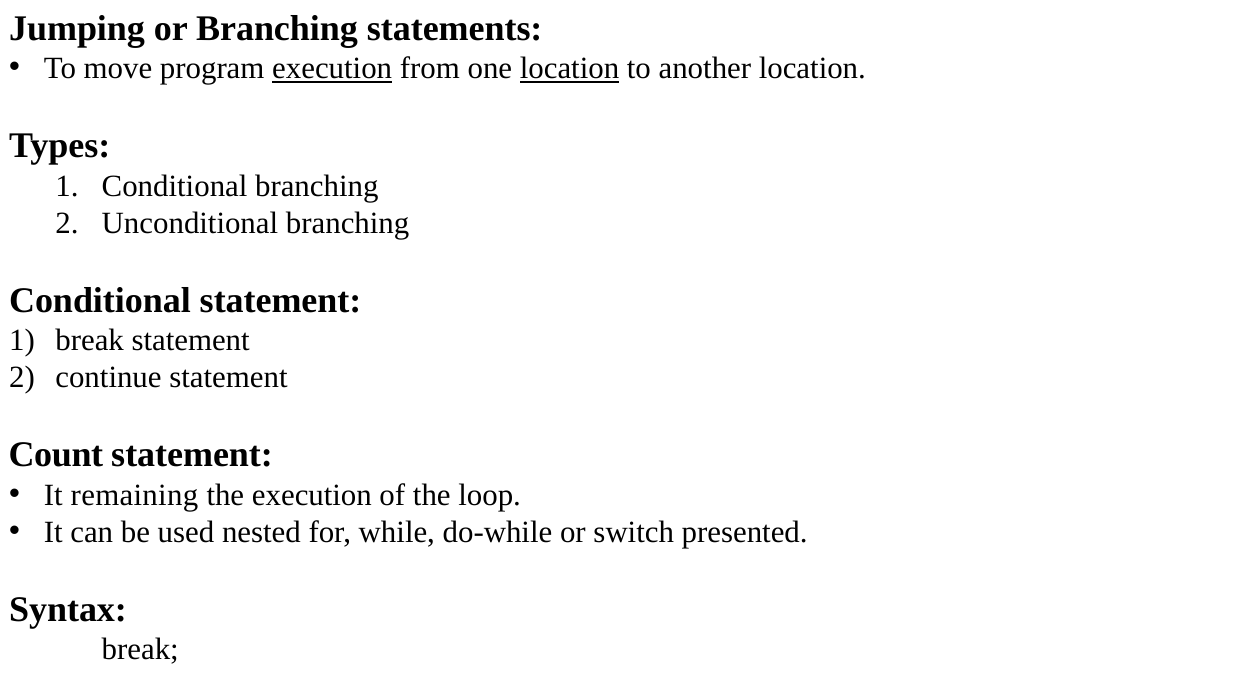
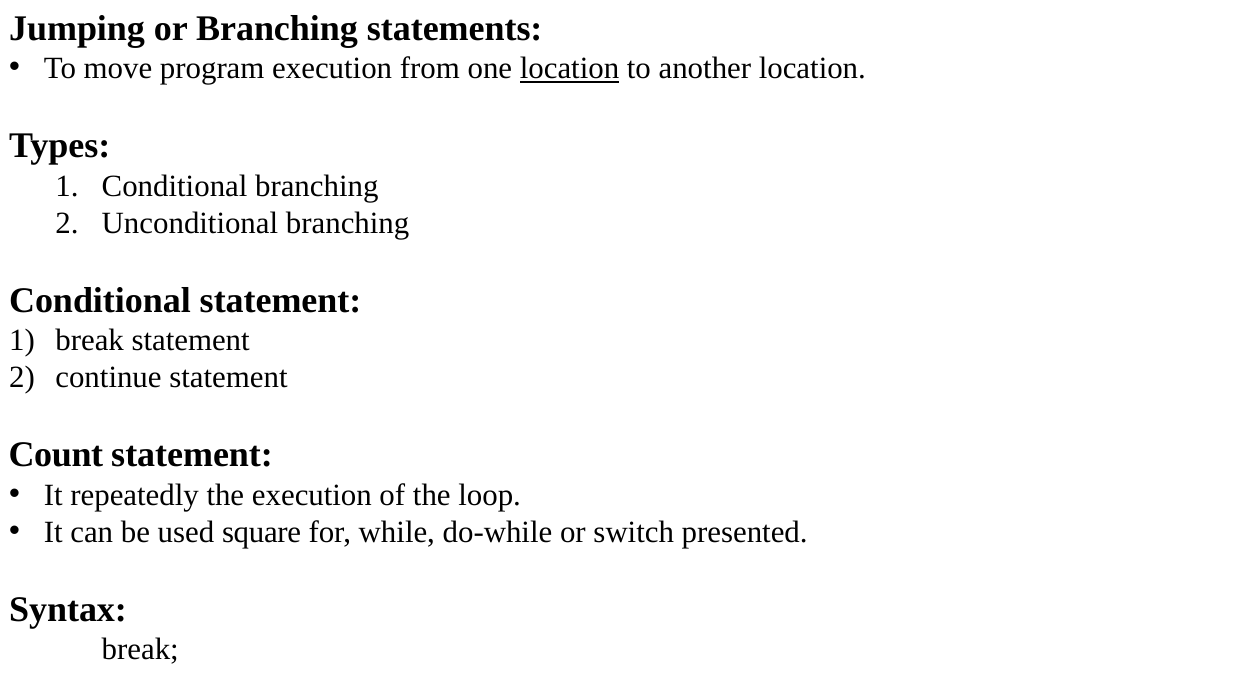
execution underline: present -> none (332, 68)
remaining: remaining -> repeatedly (135, 495)
nested: nested -> square (262, 532)
